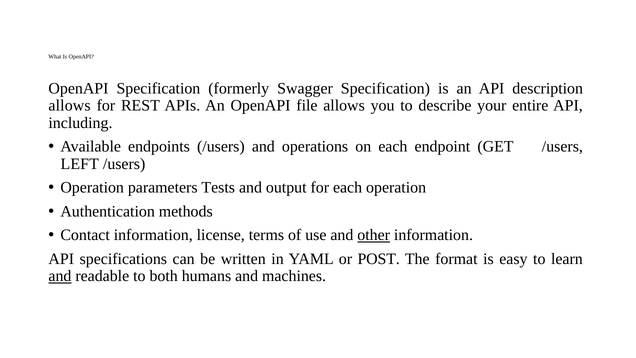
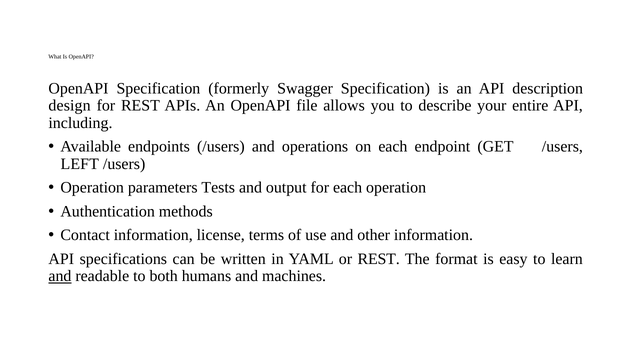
allows: allows -> design (70, 106)
other underline: present -> none (374, 235)
or POST: POST -> REST (379, 259)
